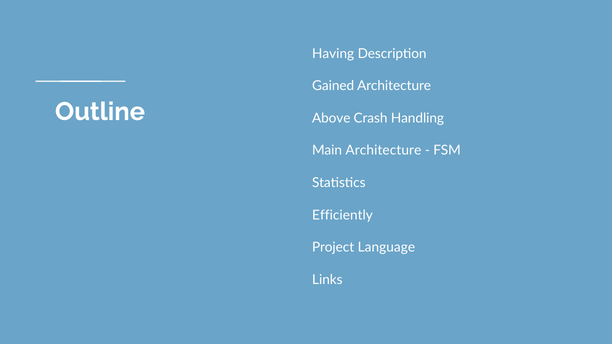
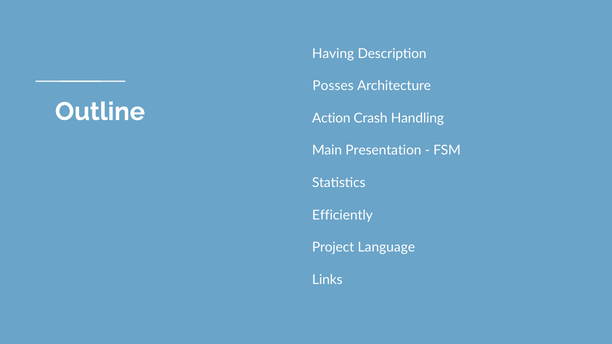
Gained: Gained -> Posses (333, 86)
Above: Above -> Action (331, 118)
Main Architecture: Architecture -> Presentation (383, 151)
